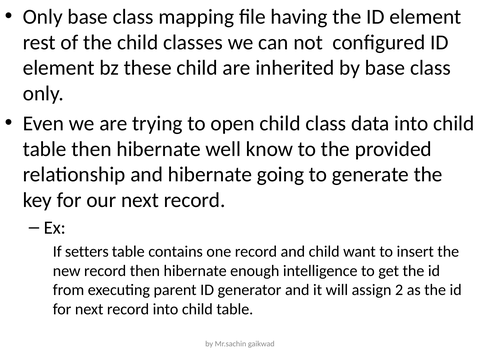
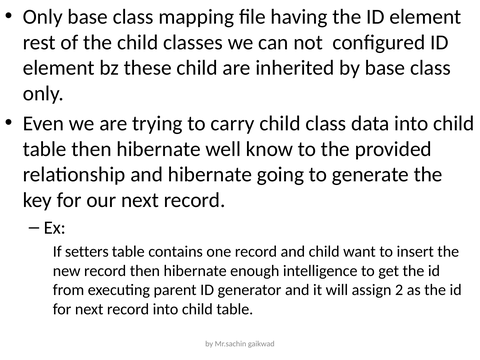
open: open -> carry (232, 123)
